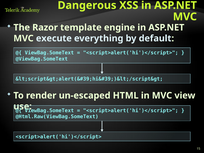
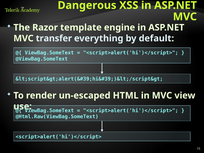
execute: execute -> transfer (54, 38)
